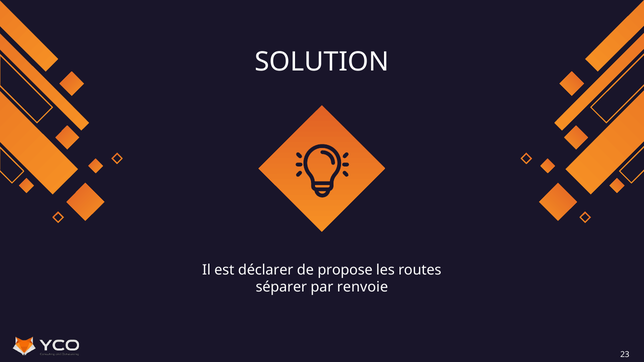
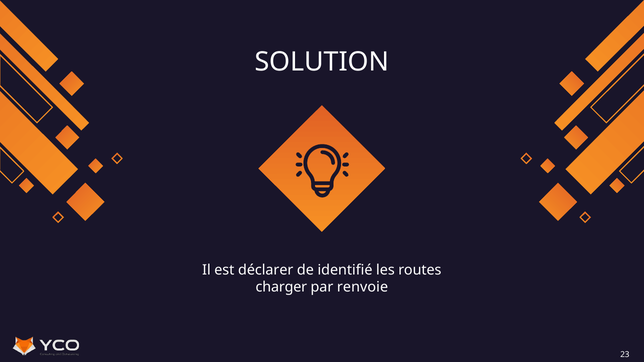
propose: propose -> identifié (345, 270)
séparer: séparer -> charger (281, 287)
